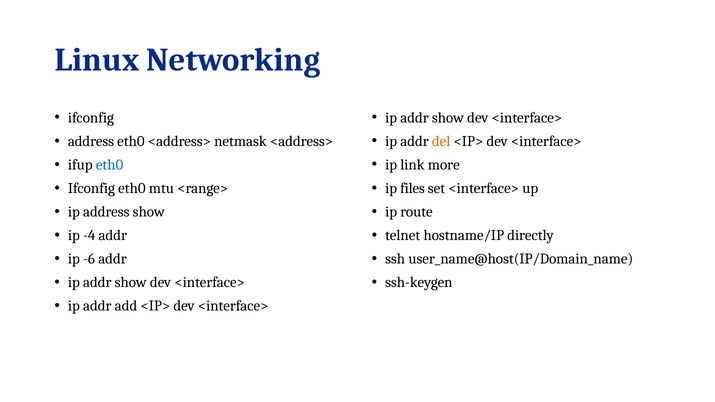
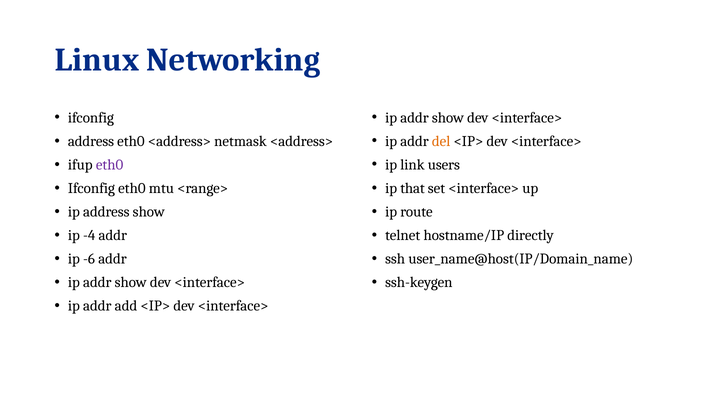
more: more -> users (444, 165)
eth0 colour: blue -> purple (110, 165)
files: files -> that (413, 188)
